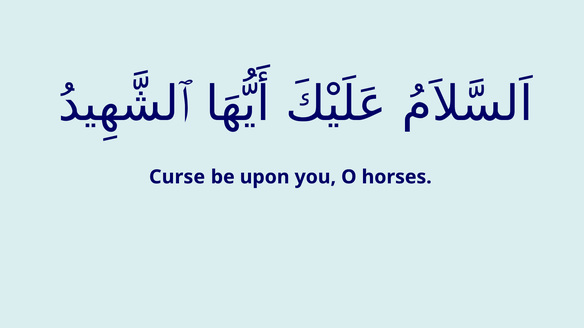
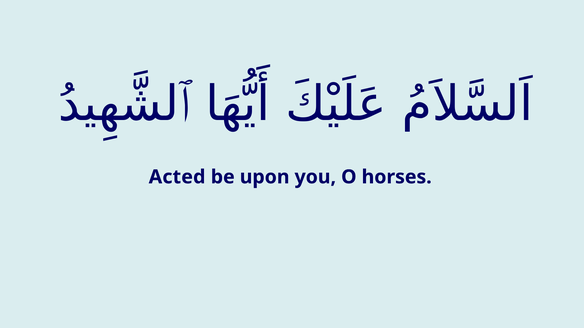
Curse: Curse -> Acted (177, 177)
